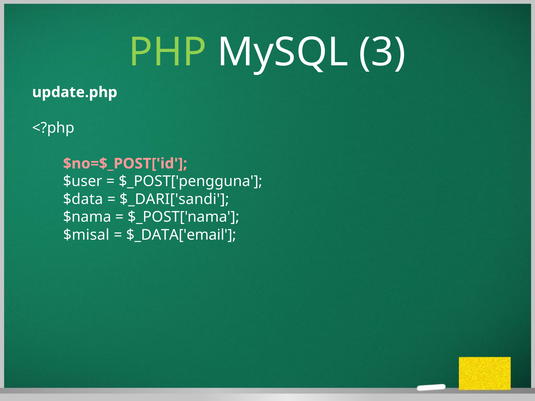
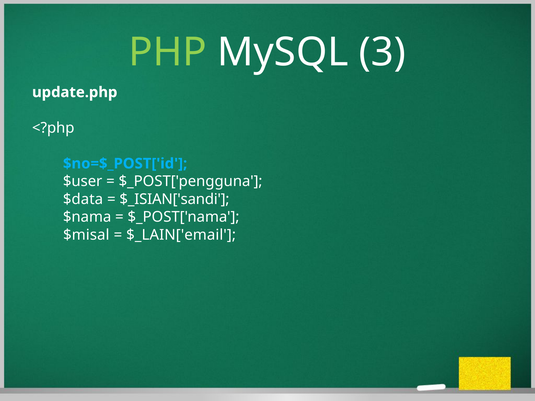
$no=$_POST['id colour: pink -> light blue (125, 164)
$_DARI['sandi: $_DARI['sandi -> $_ISIAN['sandi (174, 199)
$_DATA['email: $_DATA['email -> $_LAIN['email (181, 235)
